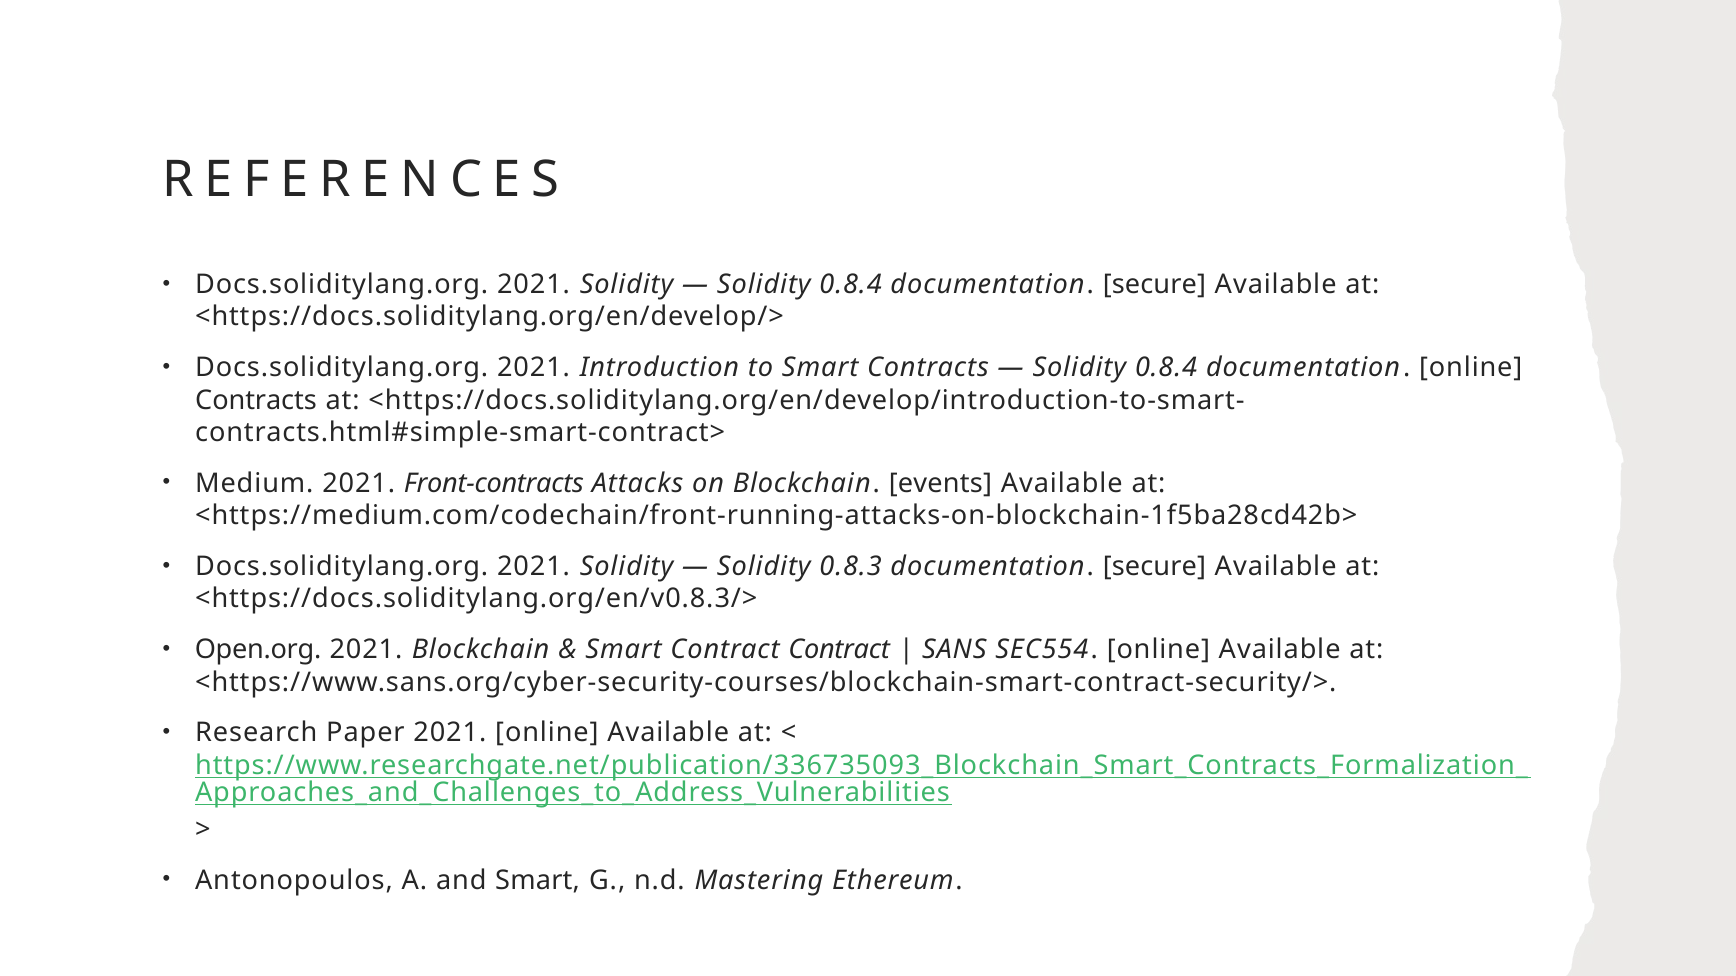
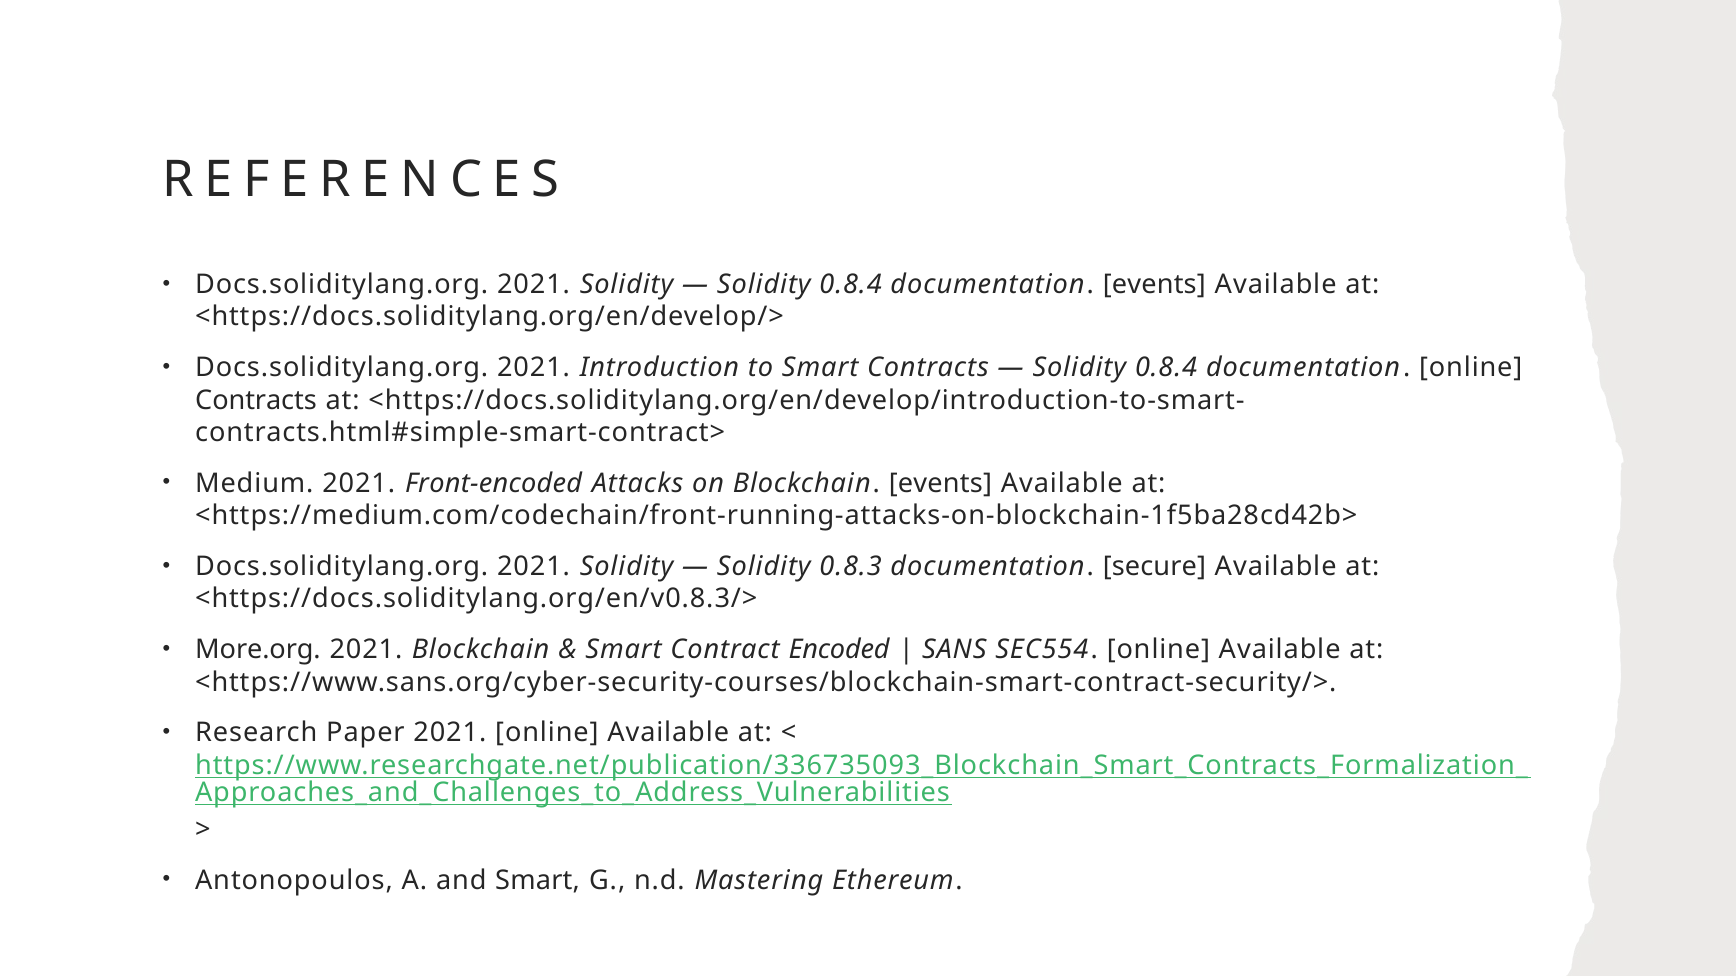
0.8.4 documentation secure: secure -> events (1154, 285)
Front-contracts: Front-contracts -> Front-encoded (494, 484)
Open.org: Open.org -> More.org (258, 650)
Contract Contract: Contract -> Encoded (839, 650)
